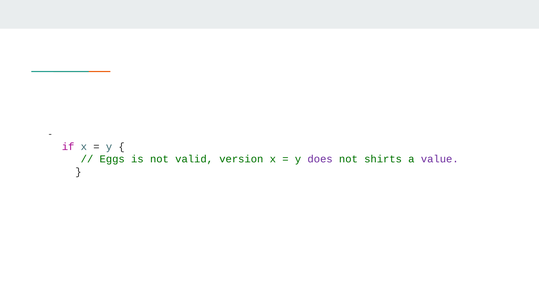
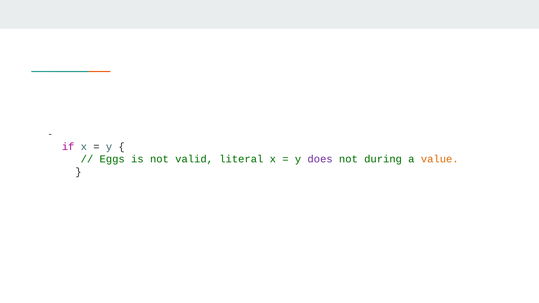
version: version -> literal (241, 159)
shirts: shirts -> during (383, 159)
value colour: purple -> orange (440, 159)
